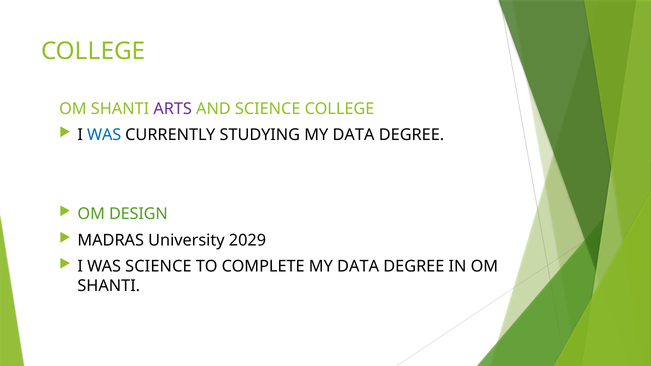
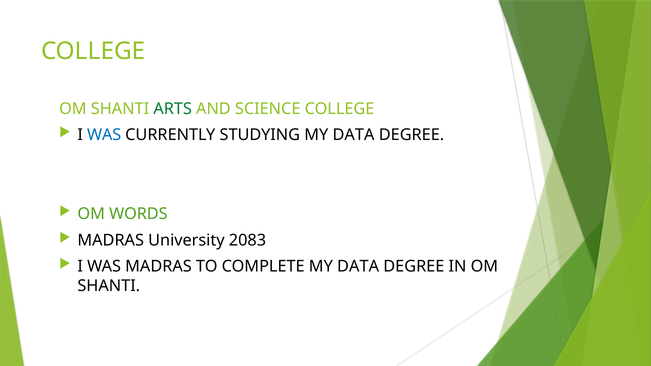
ARTS colour: purple -> green (173, 109)
DESIGN: DESIGN -> WORDS (138, 214)
2029: 2029 -> 2083 (247, 240)
WAS SCIENCE: SCIENCE -> MADRAS (158, 267)
